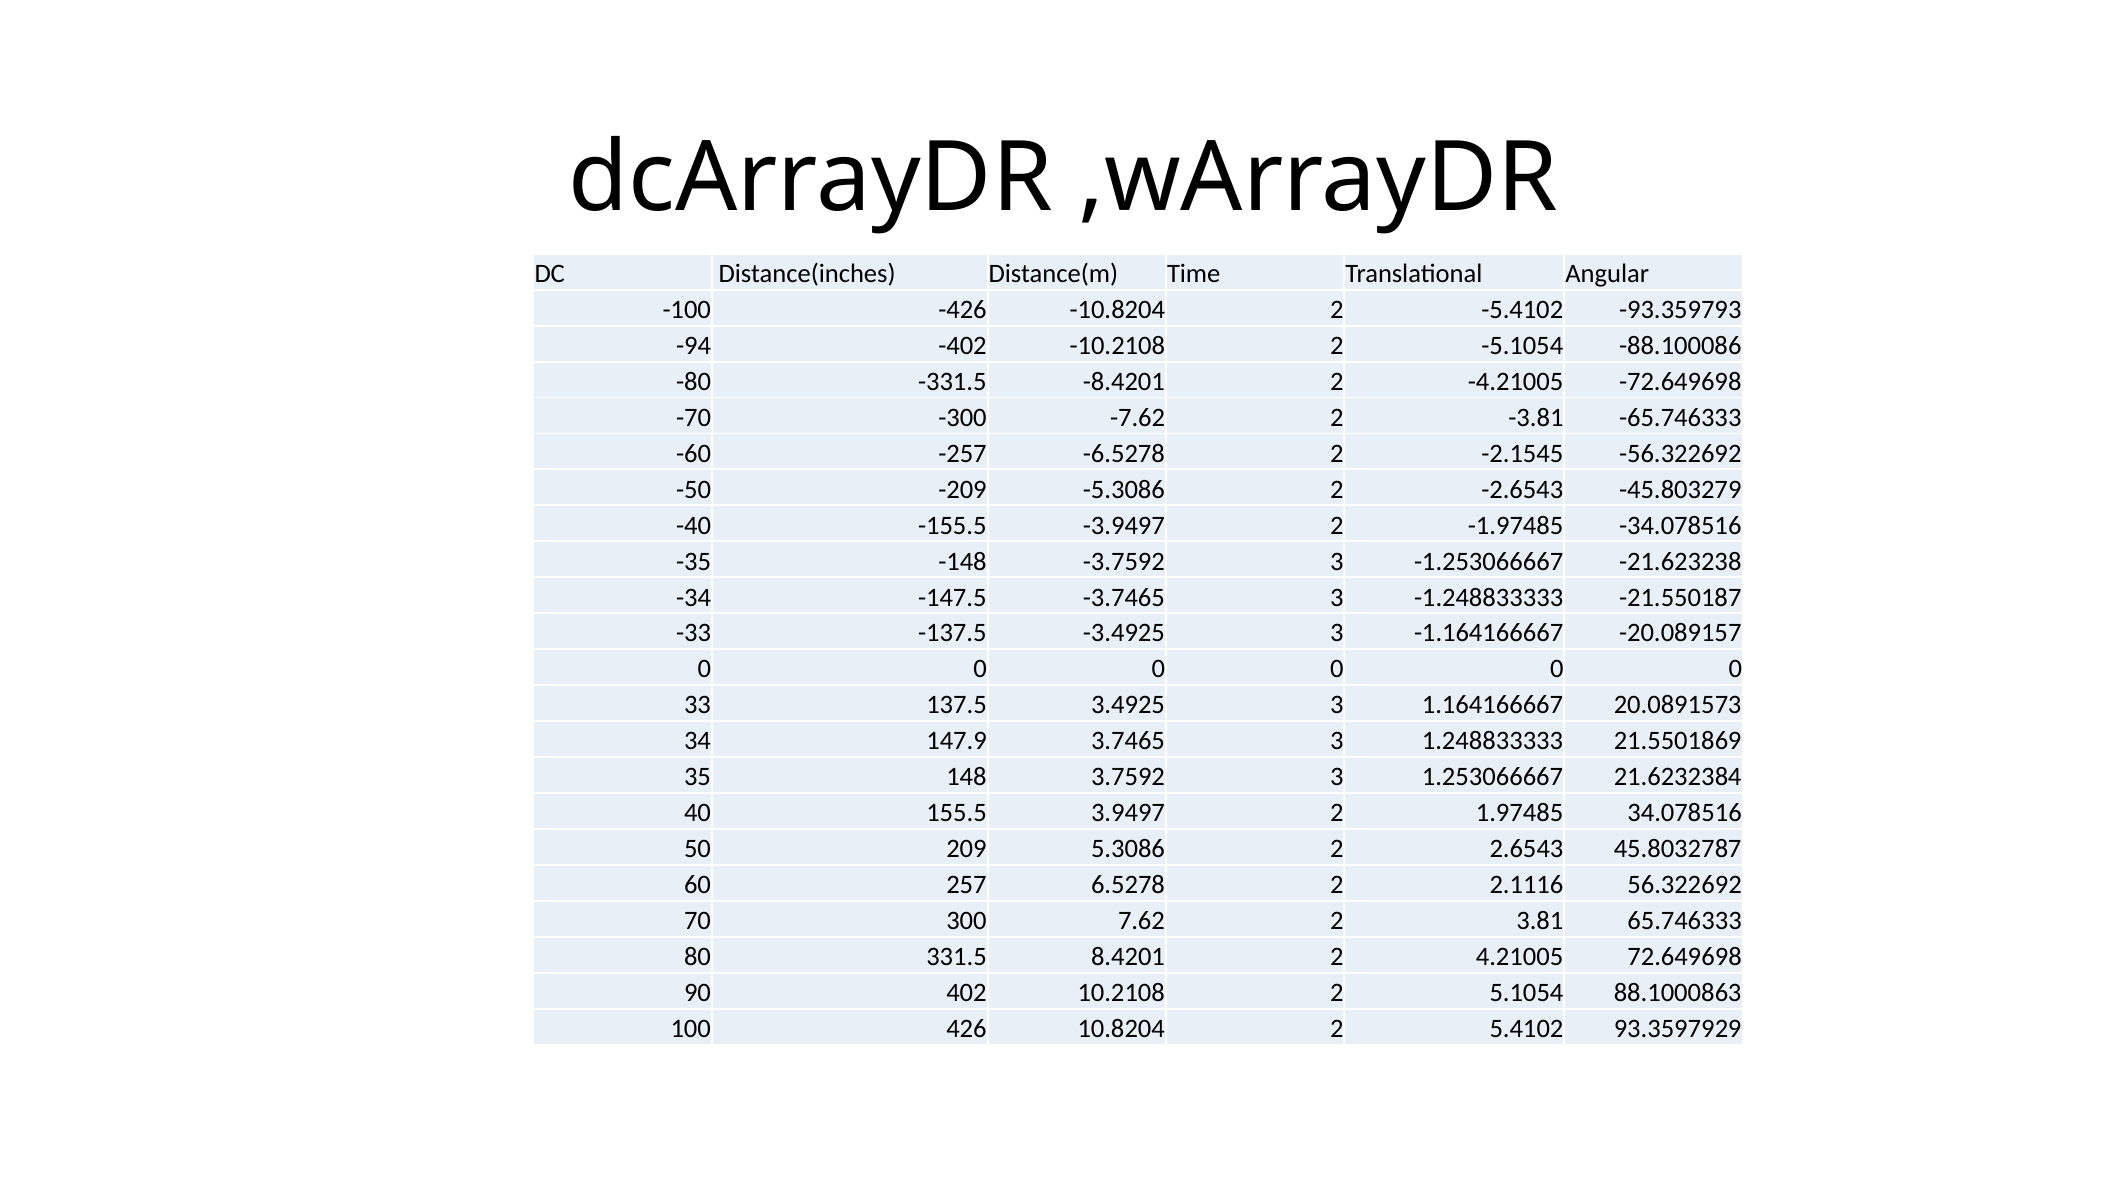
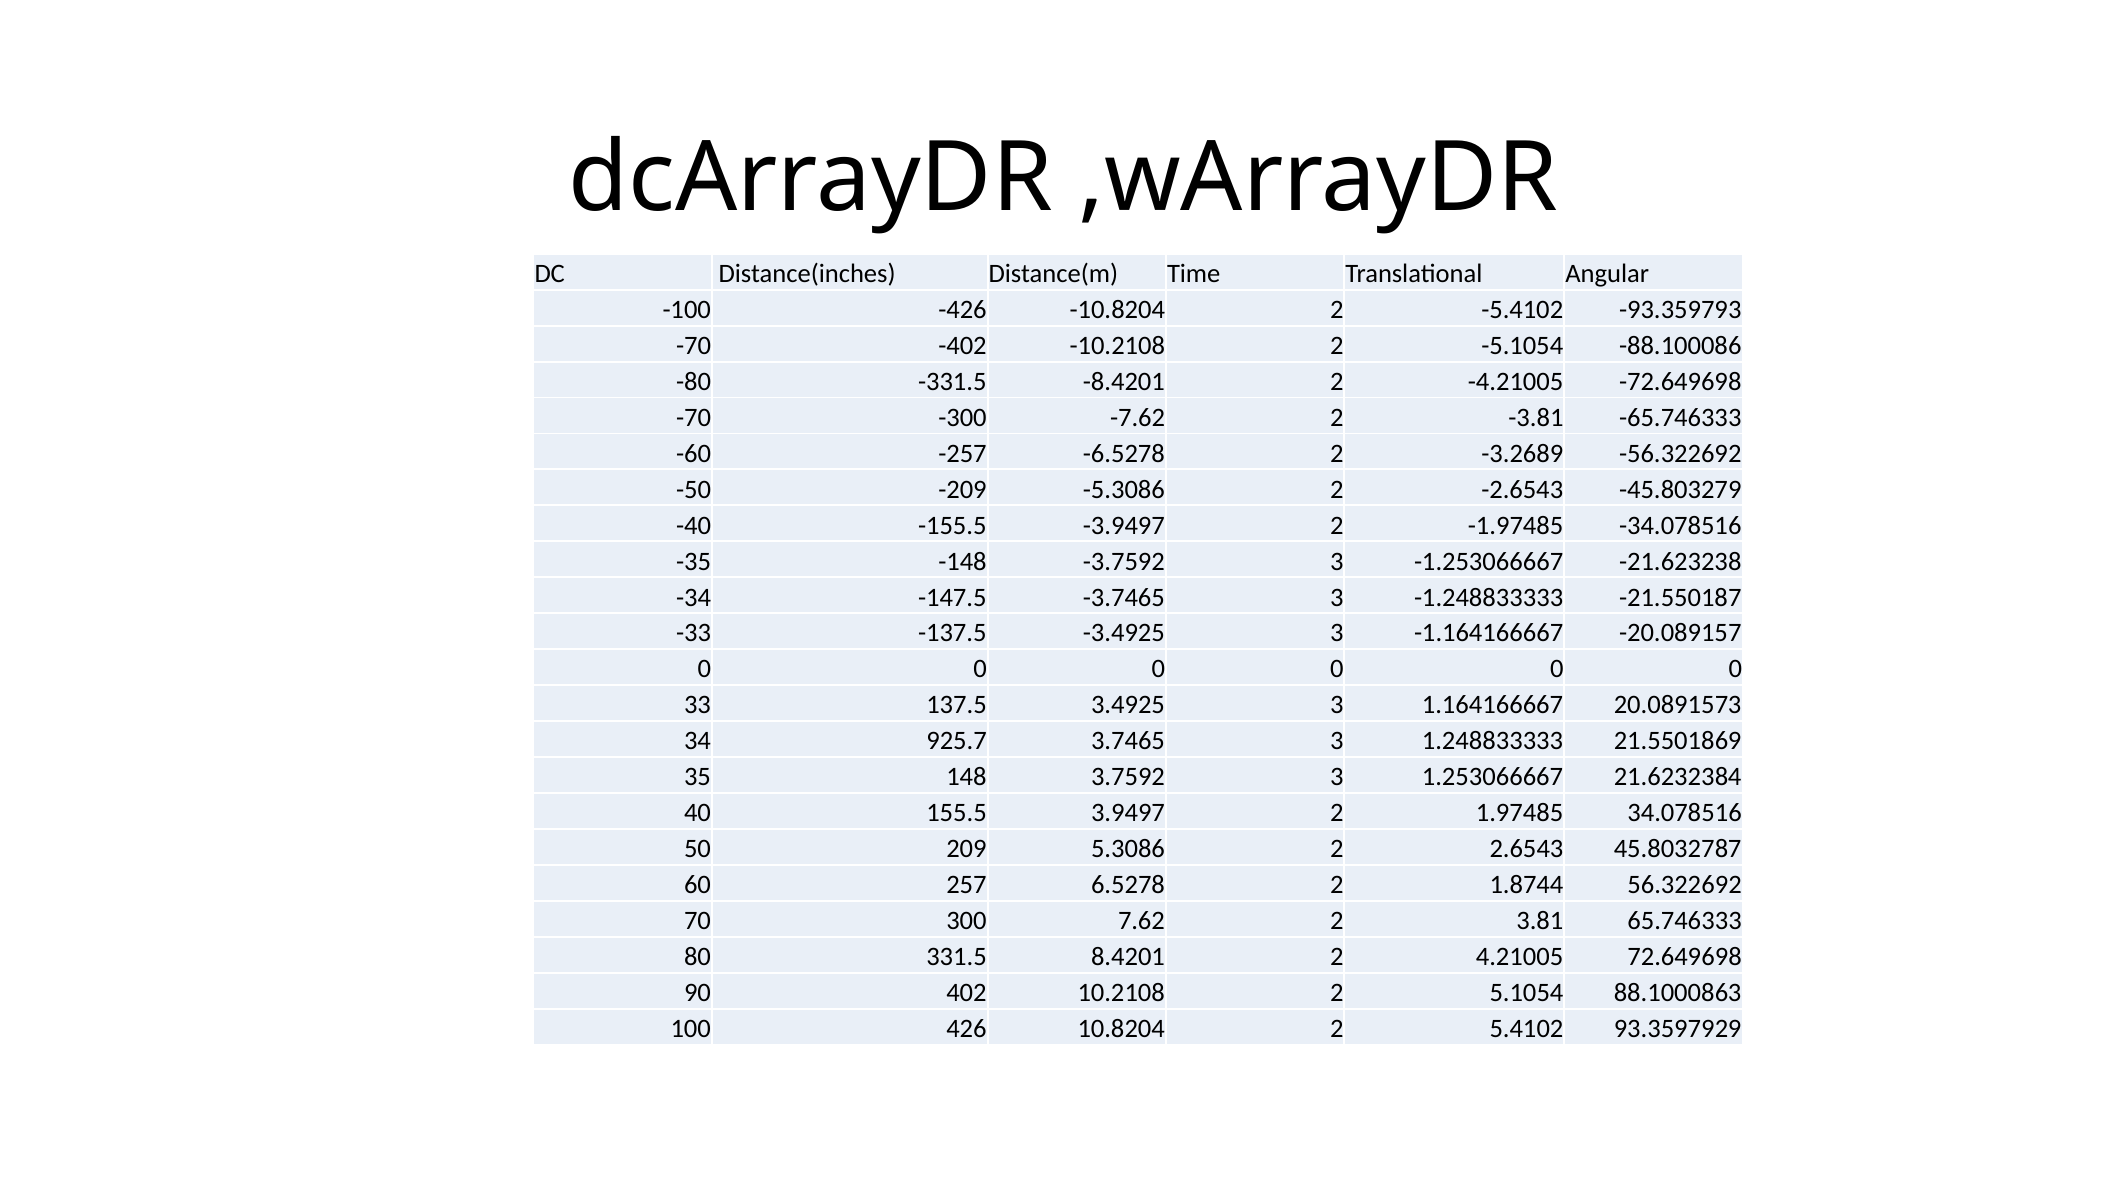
-94: -94 -> -70 (694, 346)
-2.1545: -2.1545 -> -3.2689 (1522, 453)
147.9: 147.9 -> 925.7 (957, 741)
2.1116: 2.1116 -> 1.8744 (1526, 885)
